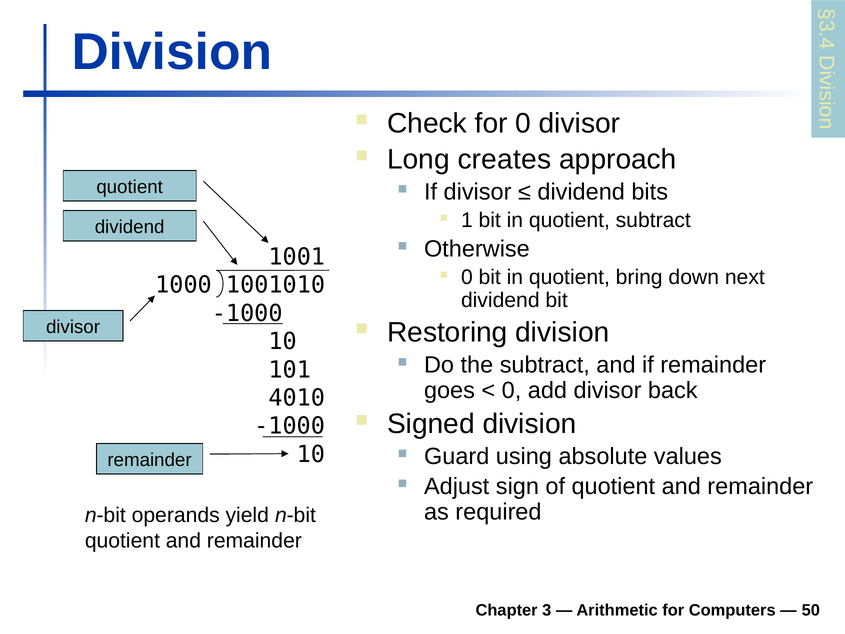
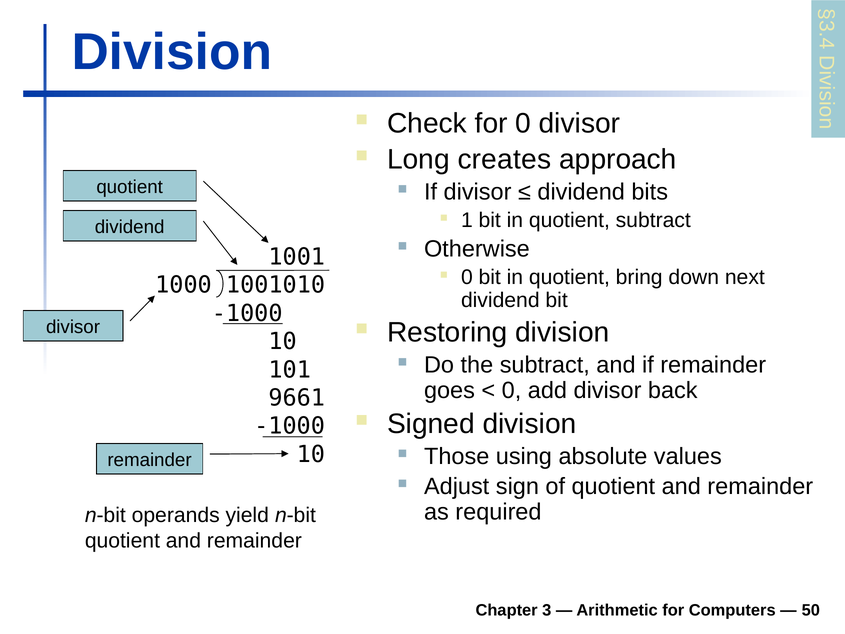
4010: 4010 -> 9661 (297, 398)
Guard: Guard -> Those (457, 456)
